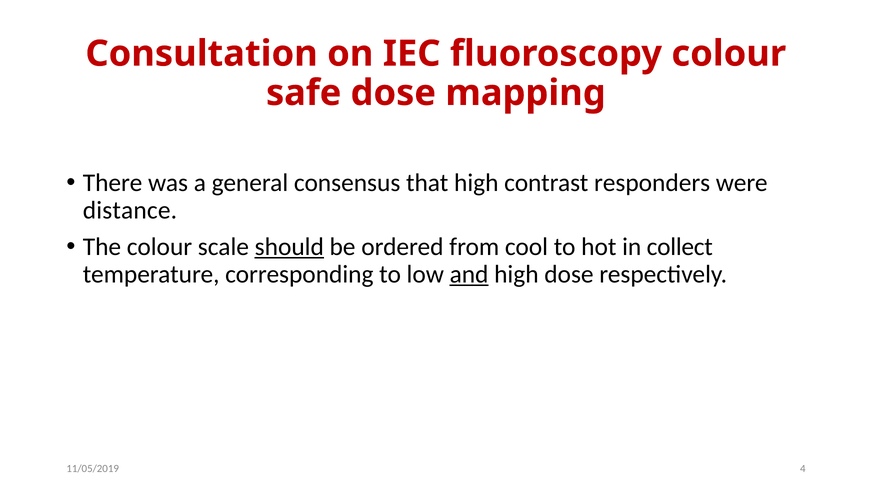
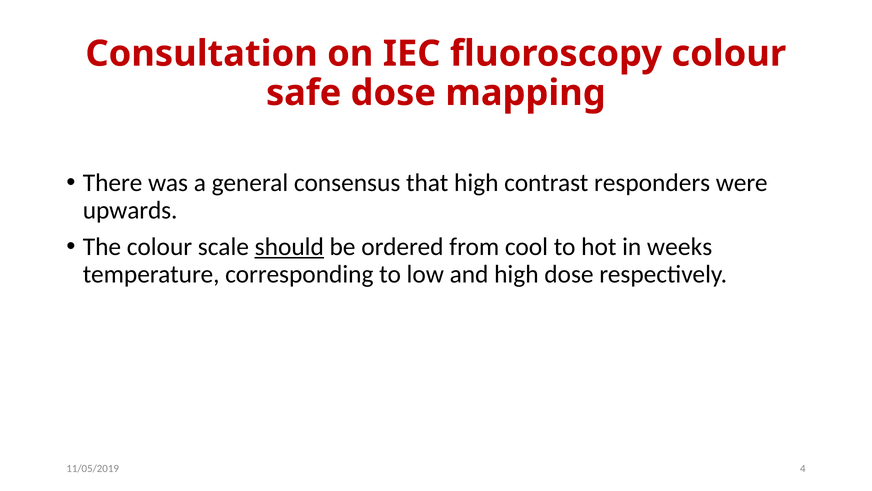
distance: distance -> upwards (130, 210)
collect: collect -> weeks (680, 247)
and underline: present -> none (469, 274)
